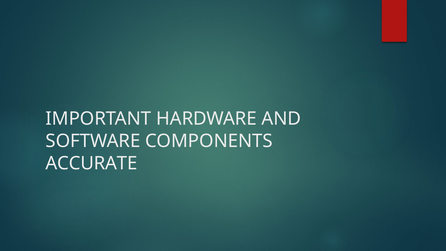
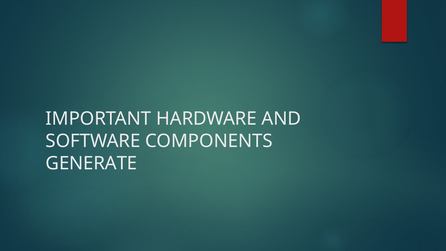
ACCURATE: ACCURATE -> GENERATE (91, 163)
